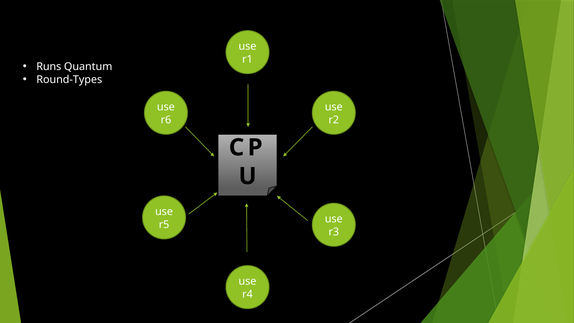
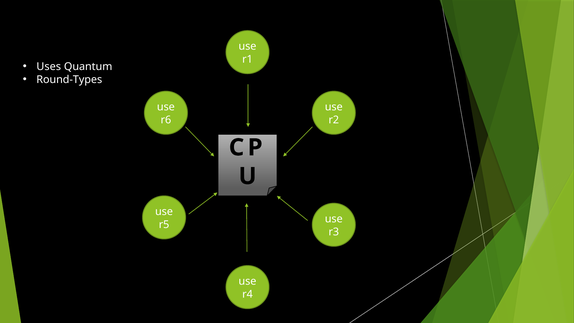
Runs: Runs -> Uses (49, 67)
